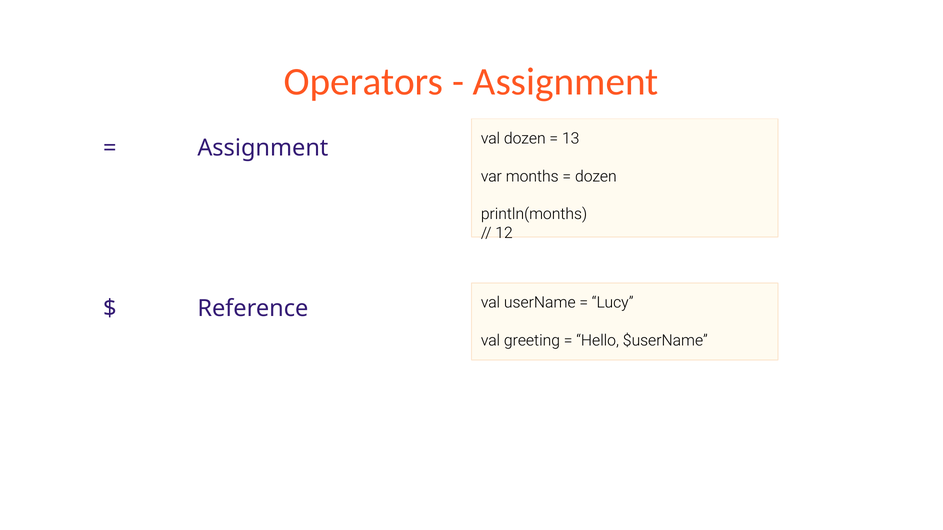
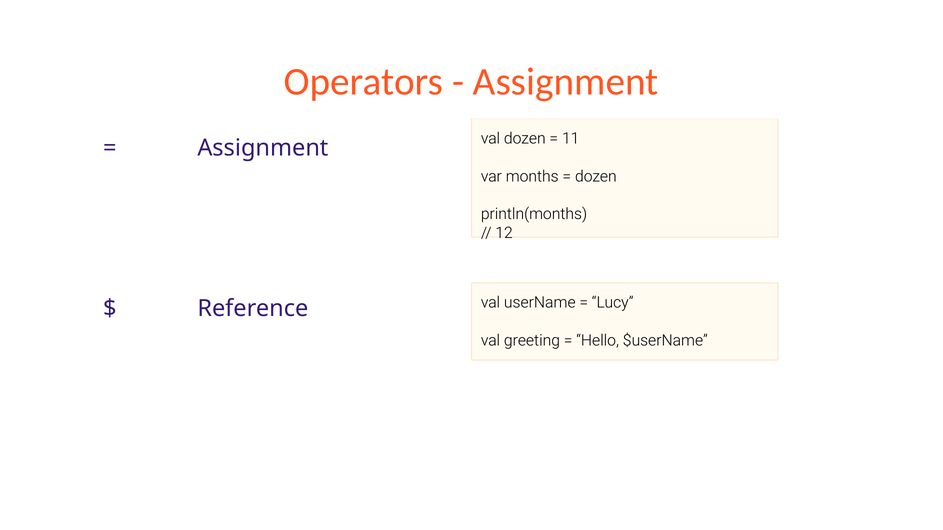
13: 13 -> 11 (571, 139)
